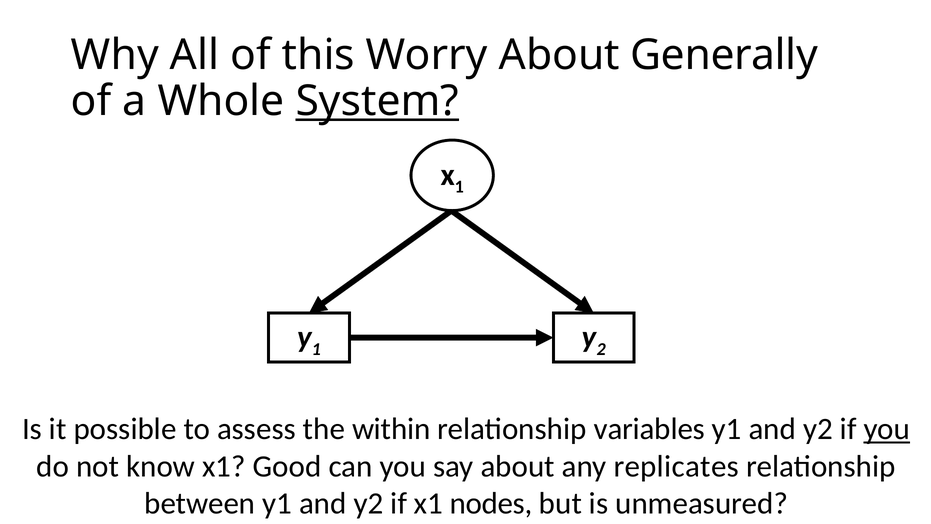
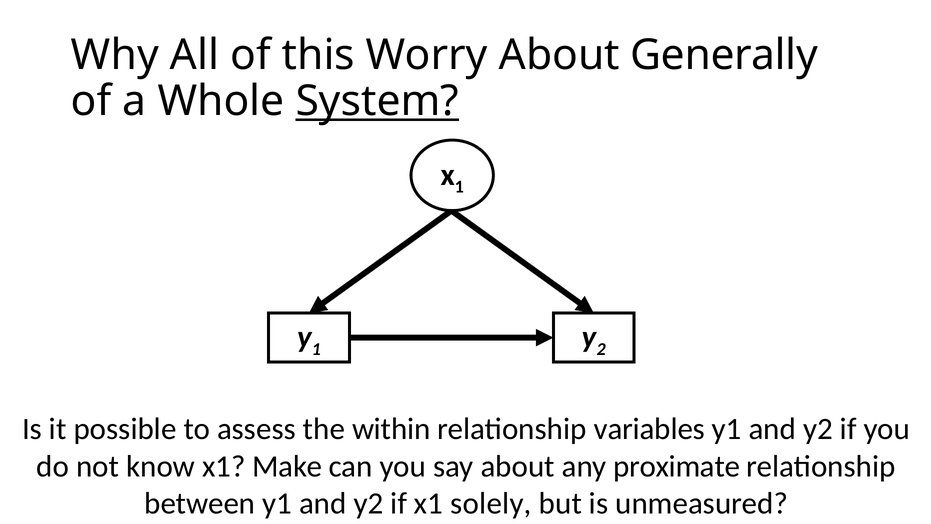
you underline: present -> none (887, 429)
Good: Good -> Make (287, 466)
replicates: replicates -> proximate (677, 466)
nodes: nodes -> solely (491, 503)
